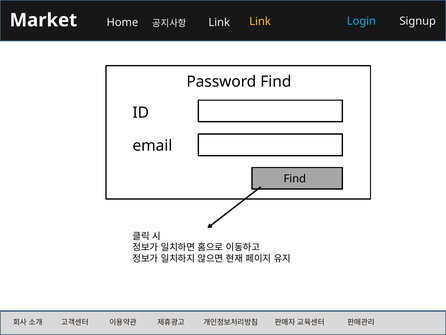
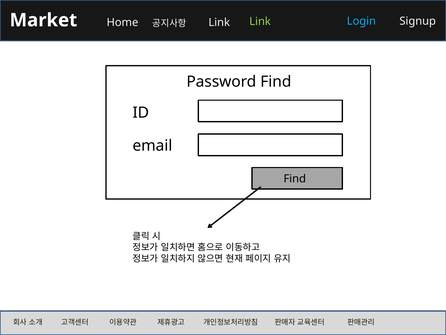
Link colour: yellow -> light green (260, 21)
